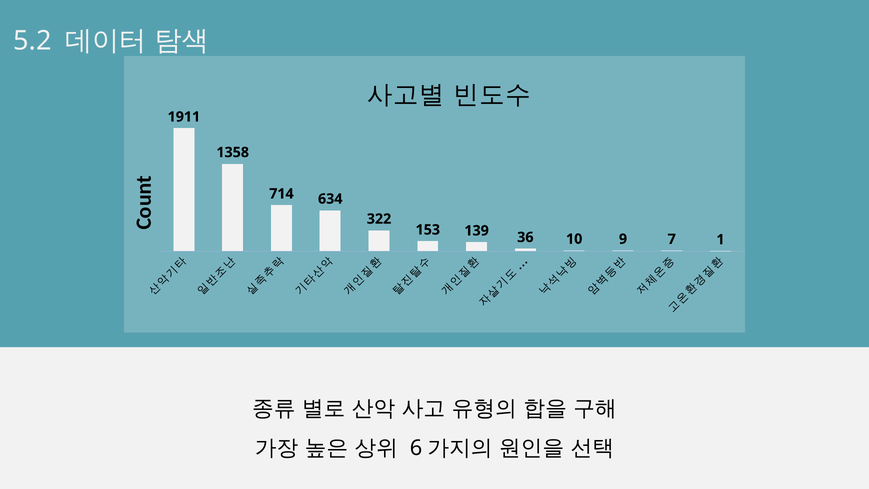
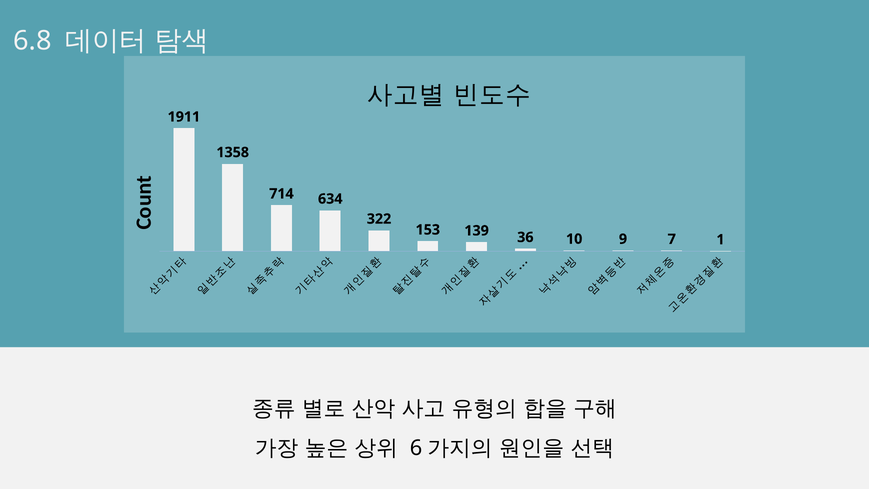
5.2: 5.2 -> 6.8 (32, 41)
